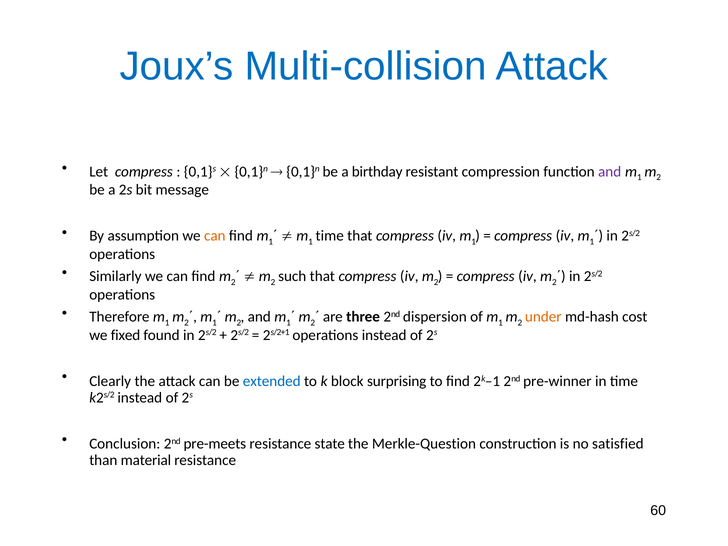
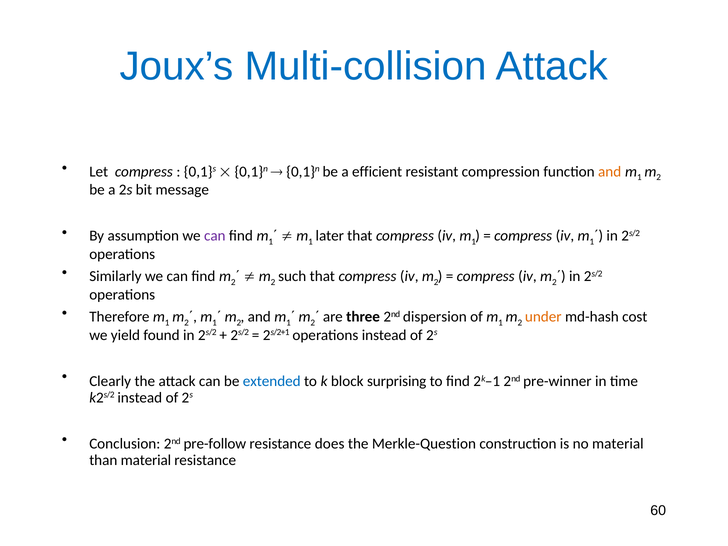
birthday: birthday -> efficient (377, 172)
and colour: purple -> orange (610, 172)
can colour: orange -> purple (215, 236)
time: time -> later (330, 236)
fixed: fixed -> yield (125, 335)
pre-meets: pre-meets -> pre-follow (215, 444)
state: state -> does (330, 444)
no satisfied: satisfied -> material (618, 444)
